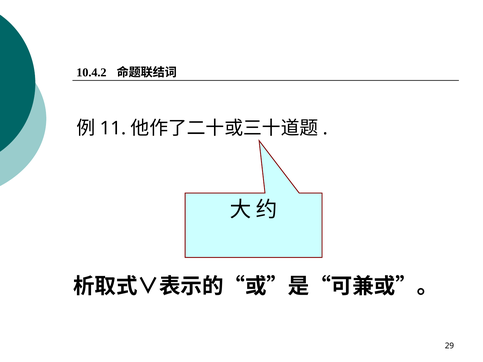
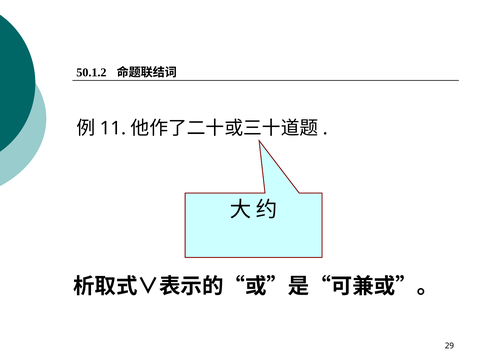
10.4.2: 10.4.2 -> 50.1.2 (91, 72)
